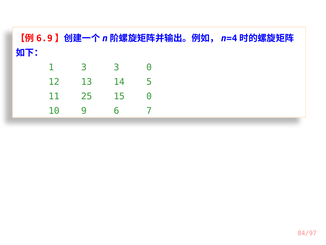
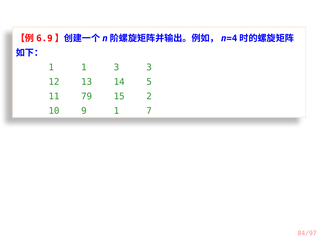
1 3: 3 -> 1 (84, 67)
3 0: 0 -> 3 (149, 67)
25: 25 -> 79 (87, 96)
15 0: 0 -> 2 (149, 96)
9 6: 6 -> 1 (116, 111)
